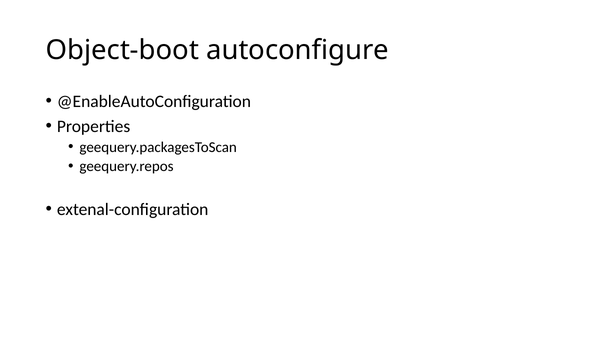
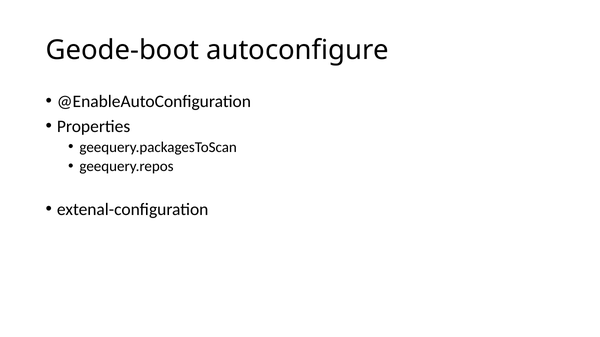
Object-boot: Object-boot -> Geode-boot (122, 50)
